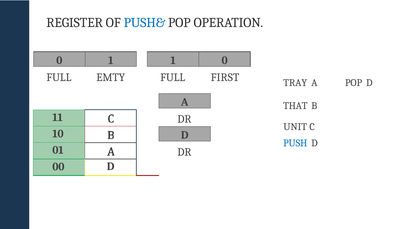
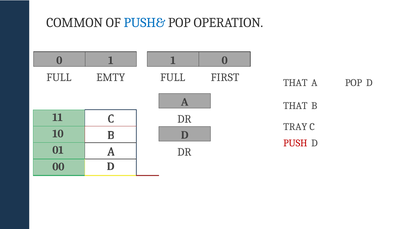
REGISTER: REGISTER -> COMMON (75, 23)
EMTY TRAY: TRAY -> THAT (295, 83)
UNIT: UNIT -> TRAY (295, 127)
PUSH colour: blue -> red (295, 143)
